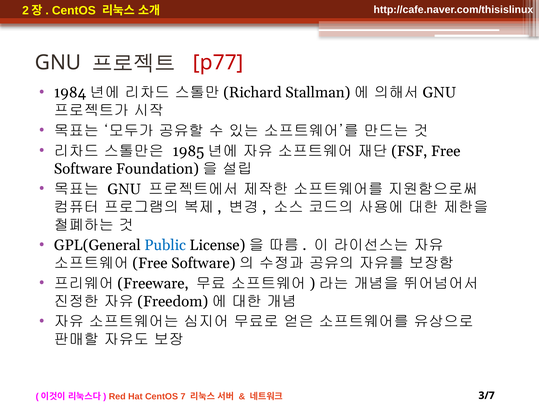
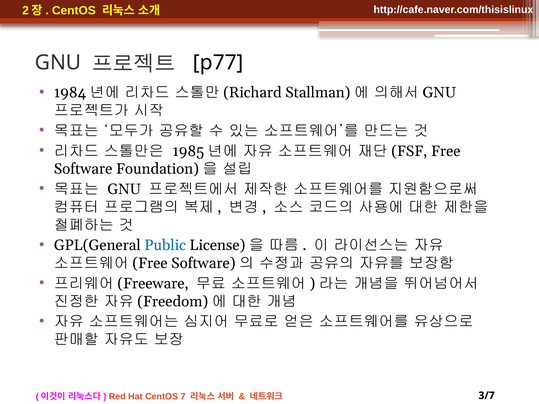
p77 colour: red -> black (218, 62)
